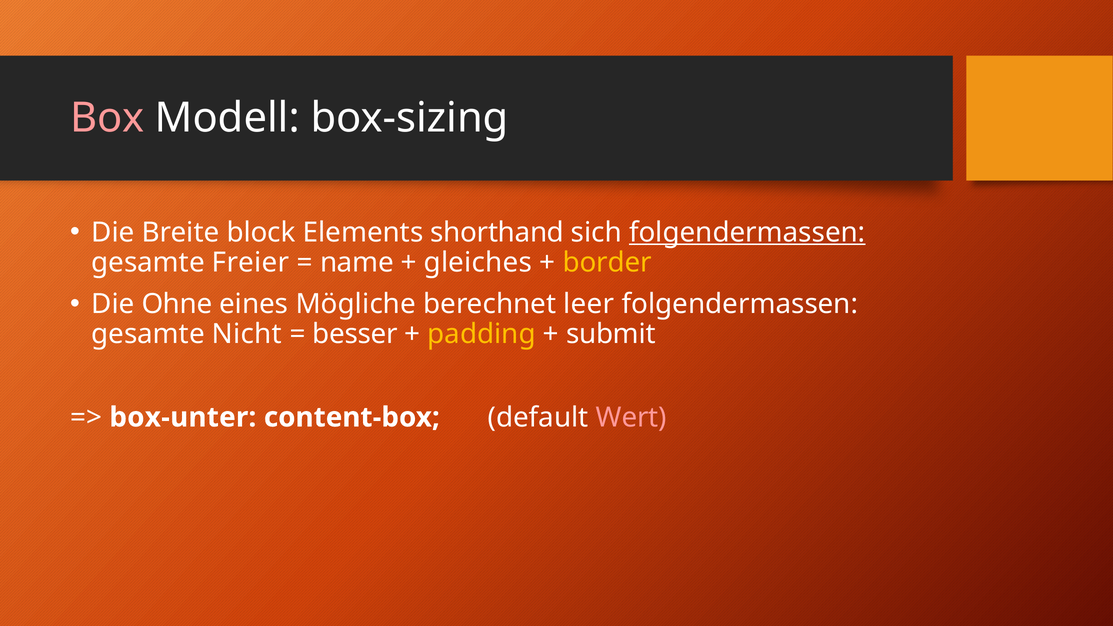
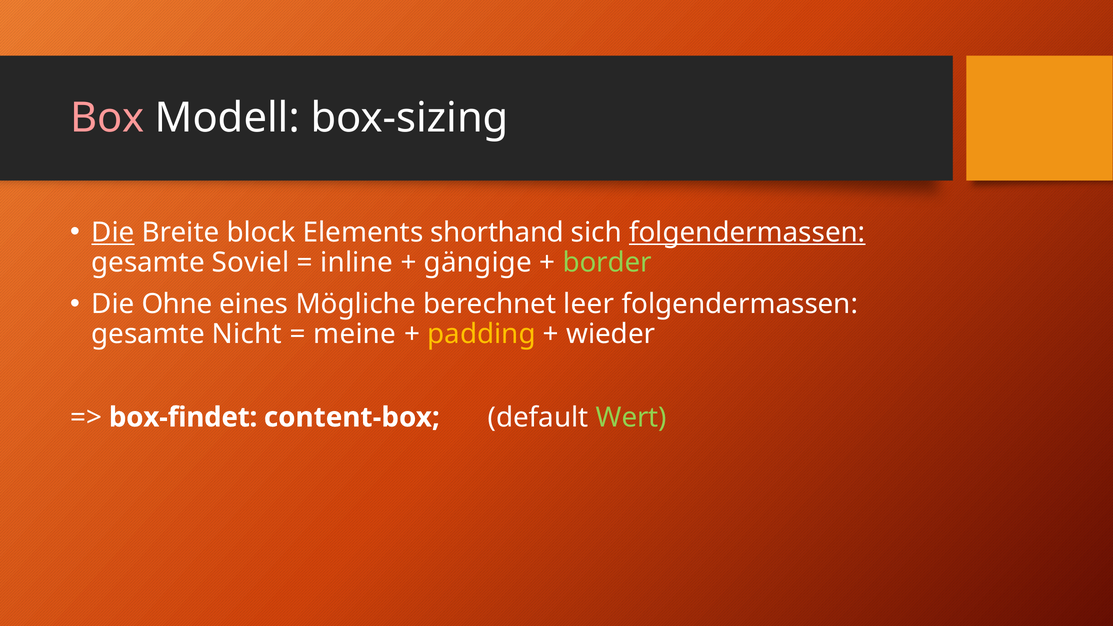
Die underline: none -> present (113, 232)
Freier: Freier -> Soviel (251, 262)
name: name -> inline (357, 262)
gleiches: gleiches -> gängige (478, 262)
border colour: yellow -> light green (607, 262)
besser: besser -> meine (355, 334)
submit: submit -> wieder (611, 334)
box-unter: box-unter -> box-findet (183, 417)
Wert colour: pink -> light green (631, 417)
